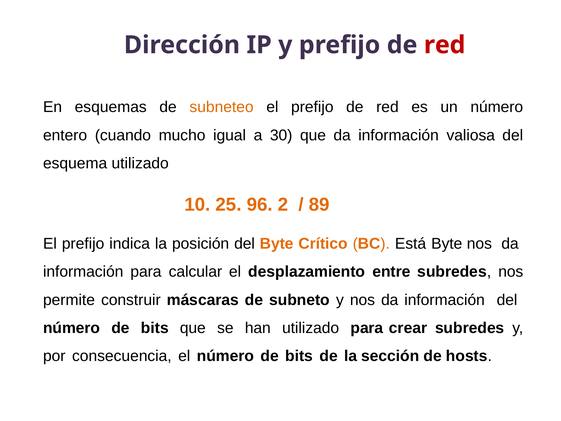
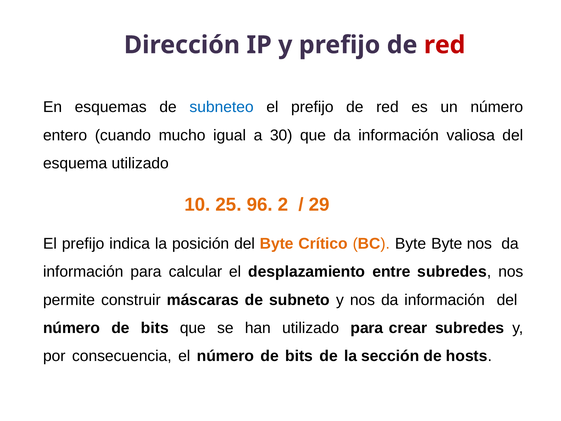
subneteo colour: orange -> blue (222, 107)
89: 89 -> 29 (319, 205)
BC Está: Está -> Byte (411, 244)
